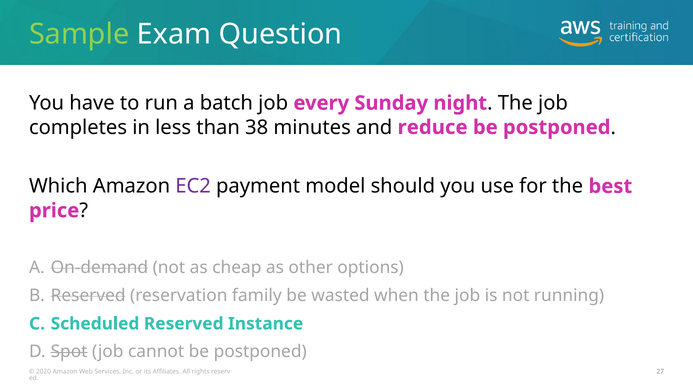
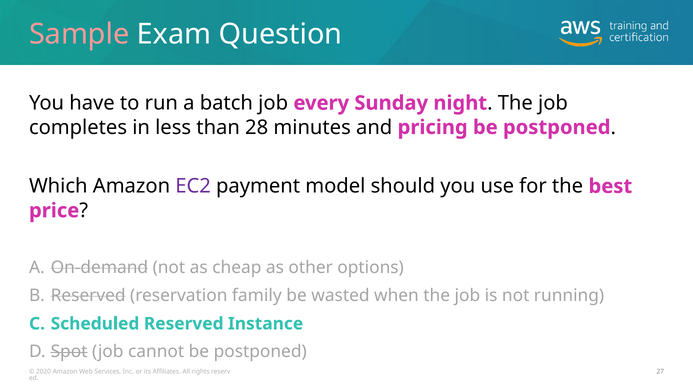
Sample colour: light green -> pink (79, 34)
38: 38 -> 28 (257, 127)
reduce: reduce -> pricing (433, 127)
